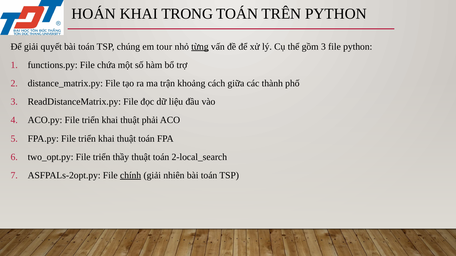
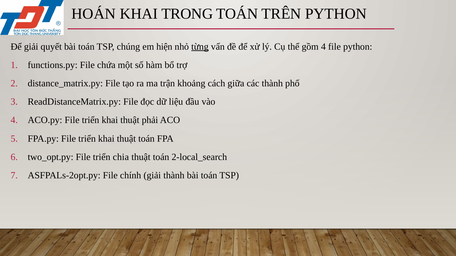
tour: tour -> hiện (164, 47)
gồm 3: 3 -> 4 (323, 47)
thầy: thầy -> chia (121, 157)
chính underline: present -> none (131, 176)
giải nhiên: nhiên -> thành (174, 176)
